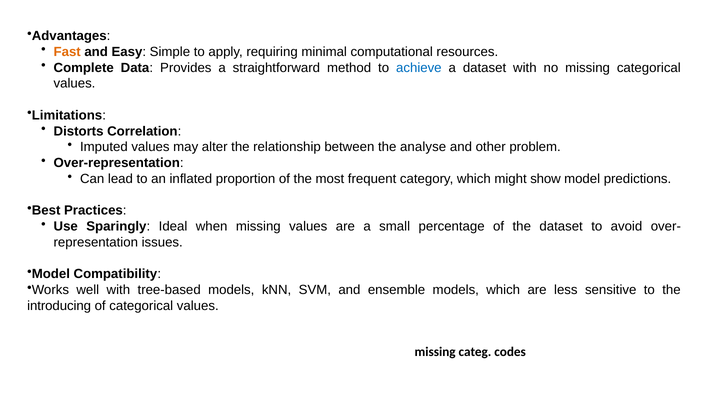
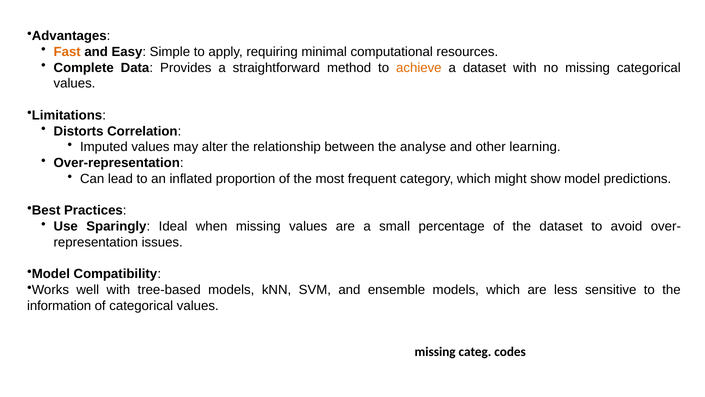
achieve colour: blue -> orange (419, 68)
problem: problem -> learning (535, 147)
introducing: introducing -> information (59, 306)
